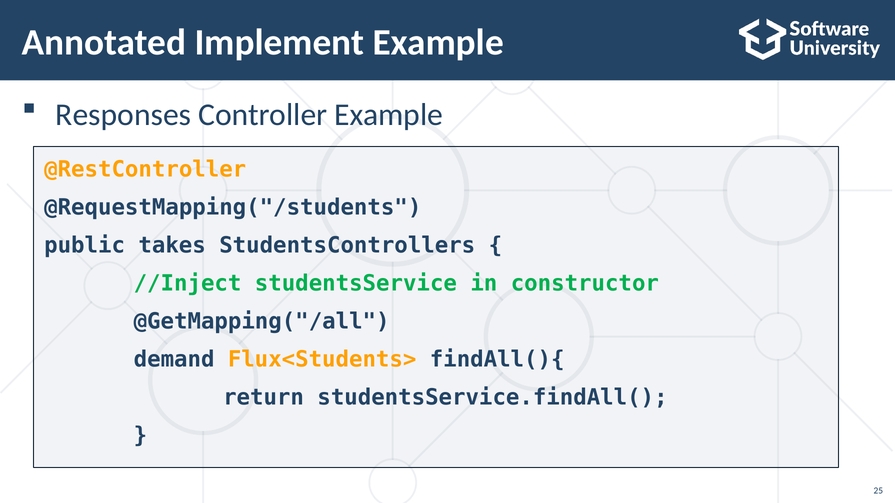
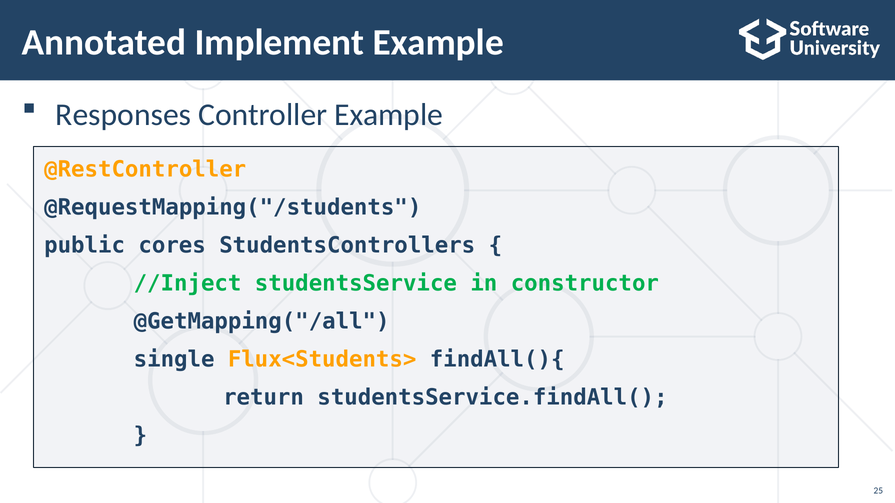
takes: takes -> cores (172, 246)
demand: demand -> single (174, 360)
